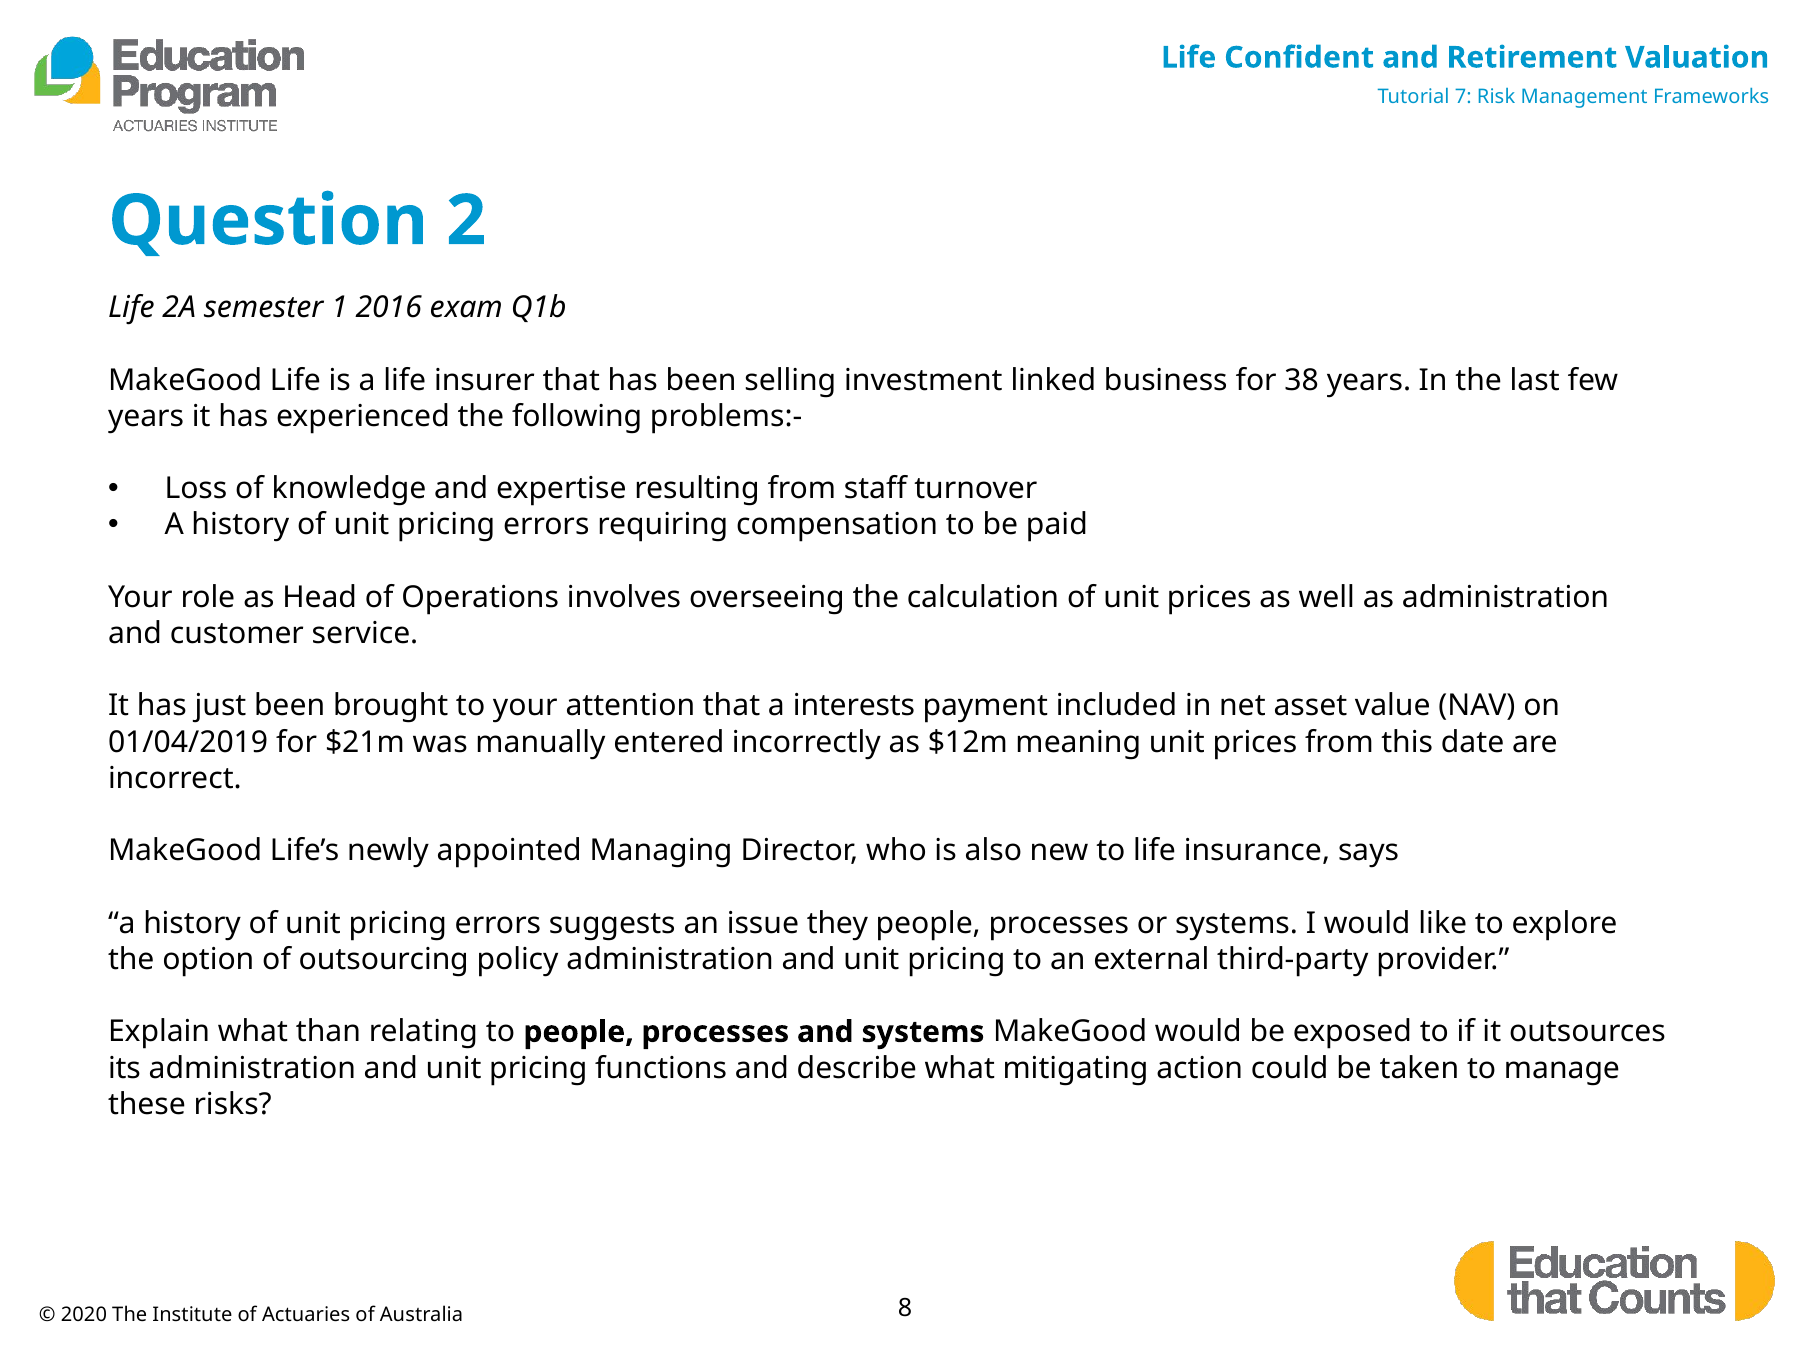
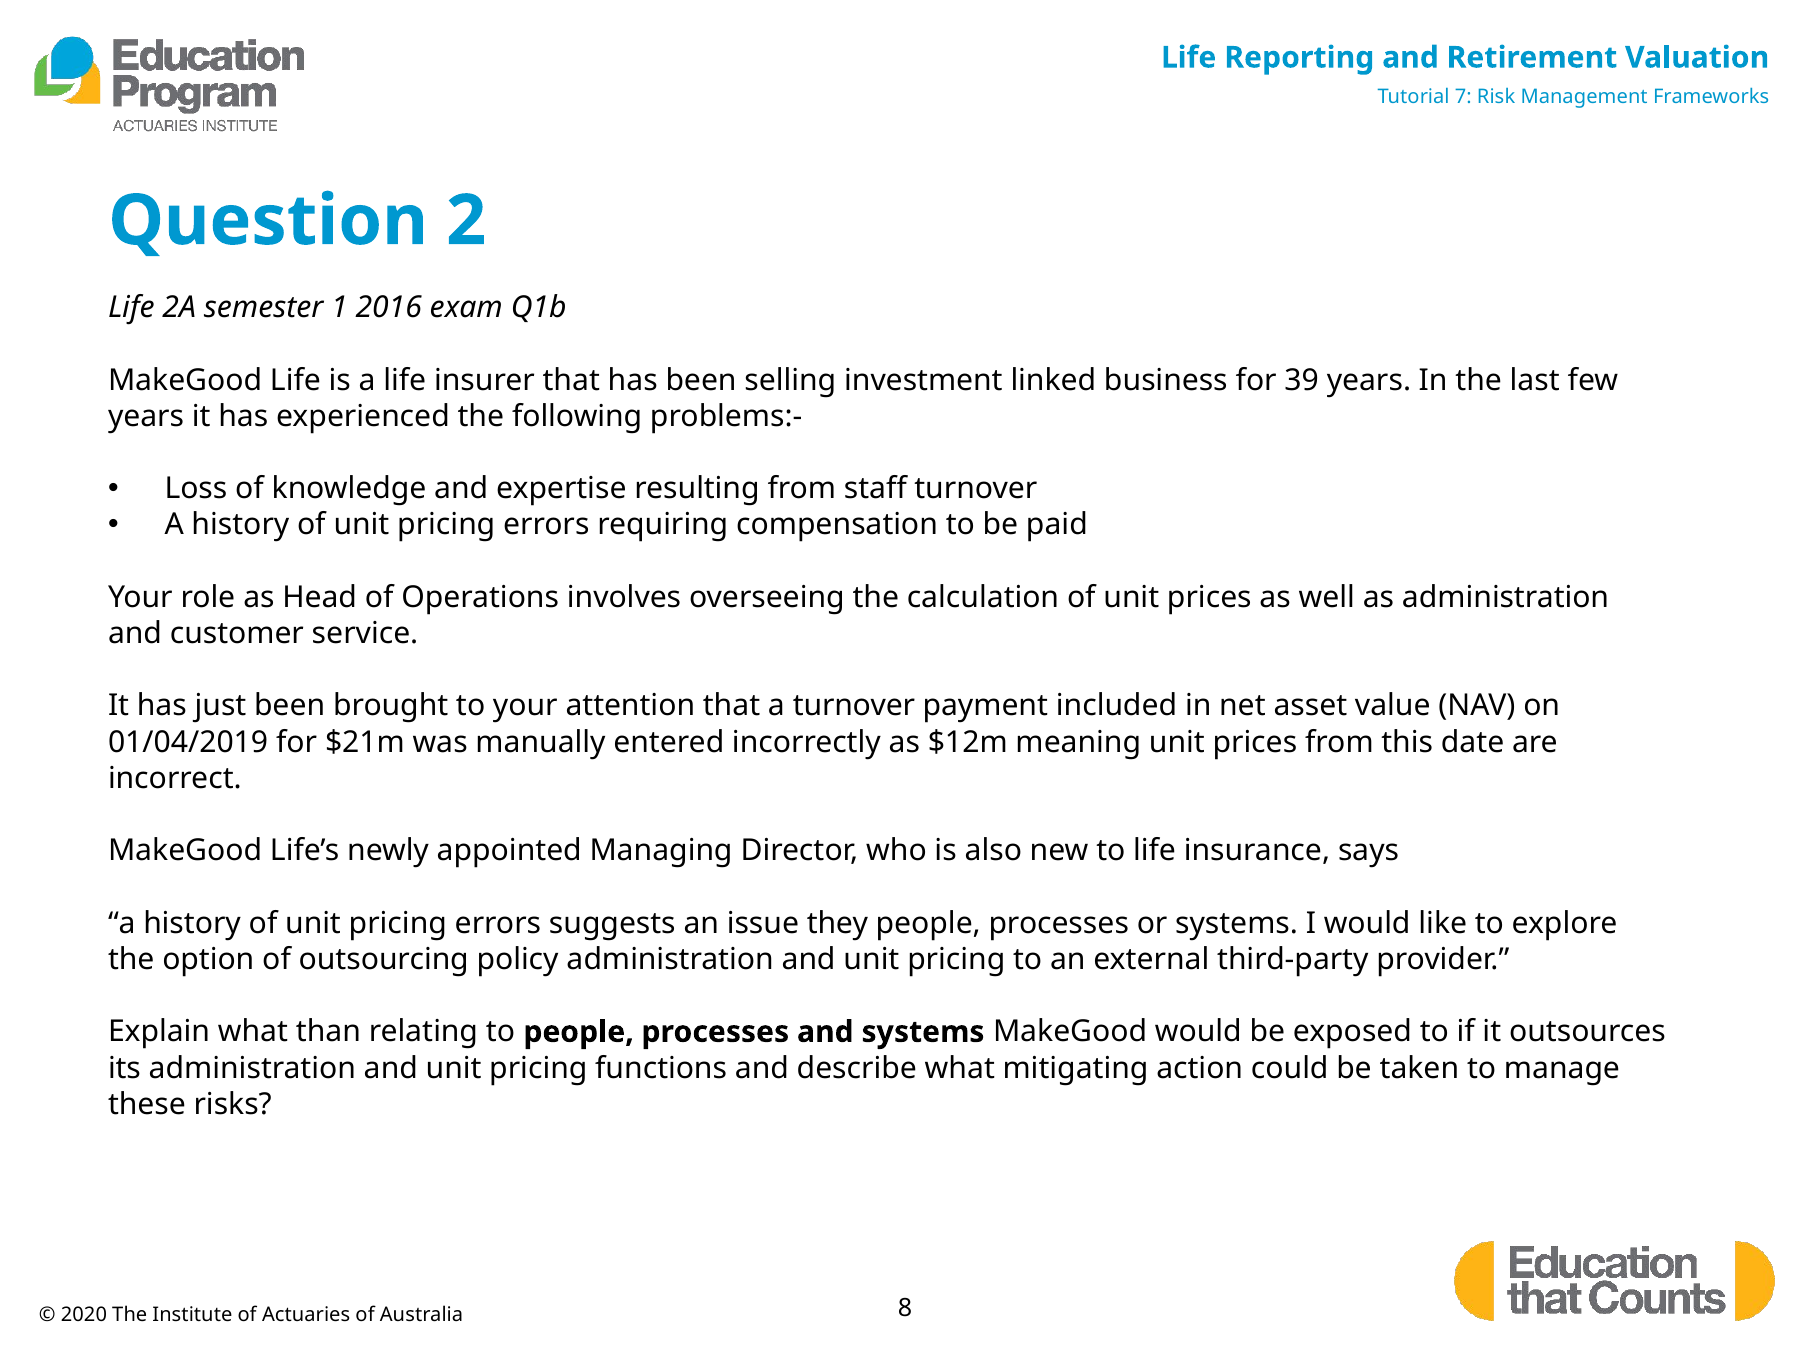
Confident: Confident -> Reporting (1299, 58)
38: 38 -> 39 (1302, 380)
a interests: interests -> turnover (854, 706)
